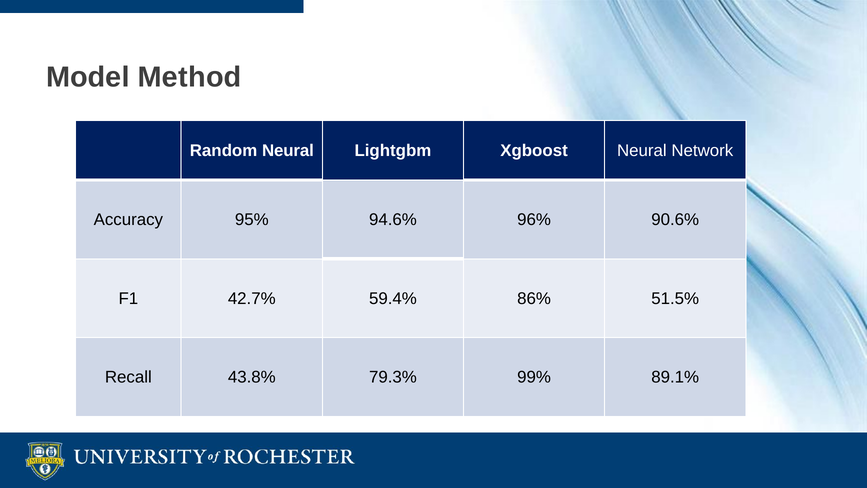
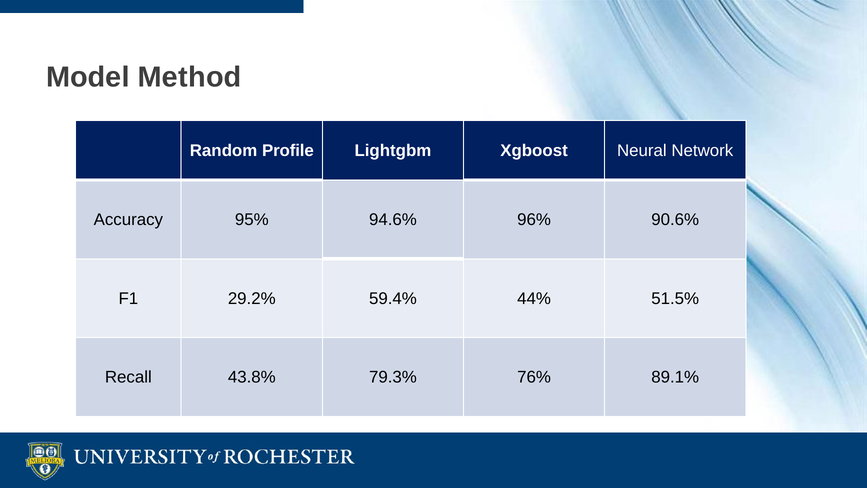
Random Neural: Neural -> Profile (288, 150)
42.7%: 42.7% -> 29.2% (252, 298)
86%: 86% -> 44% (534, 298)
99%: 99% -> 76% (534, 377)
